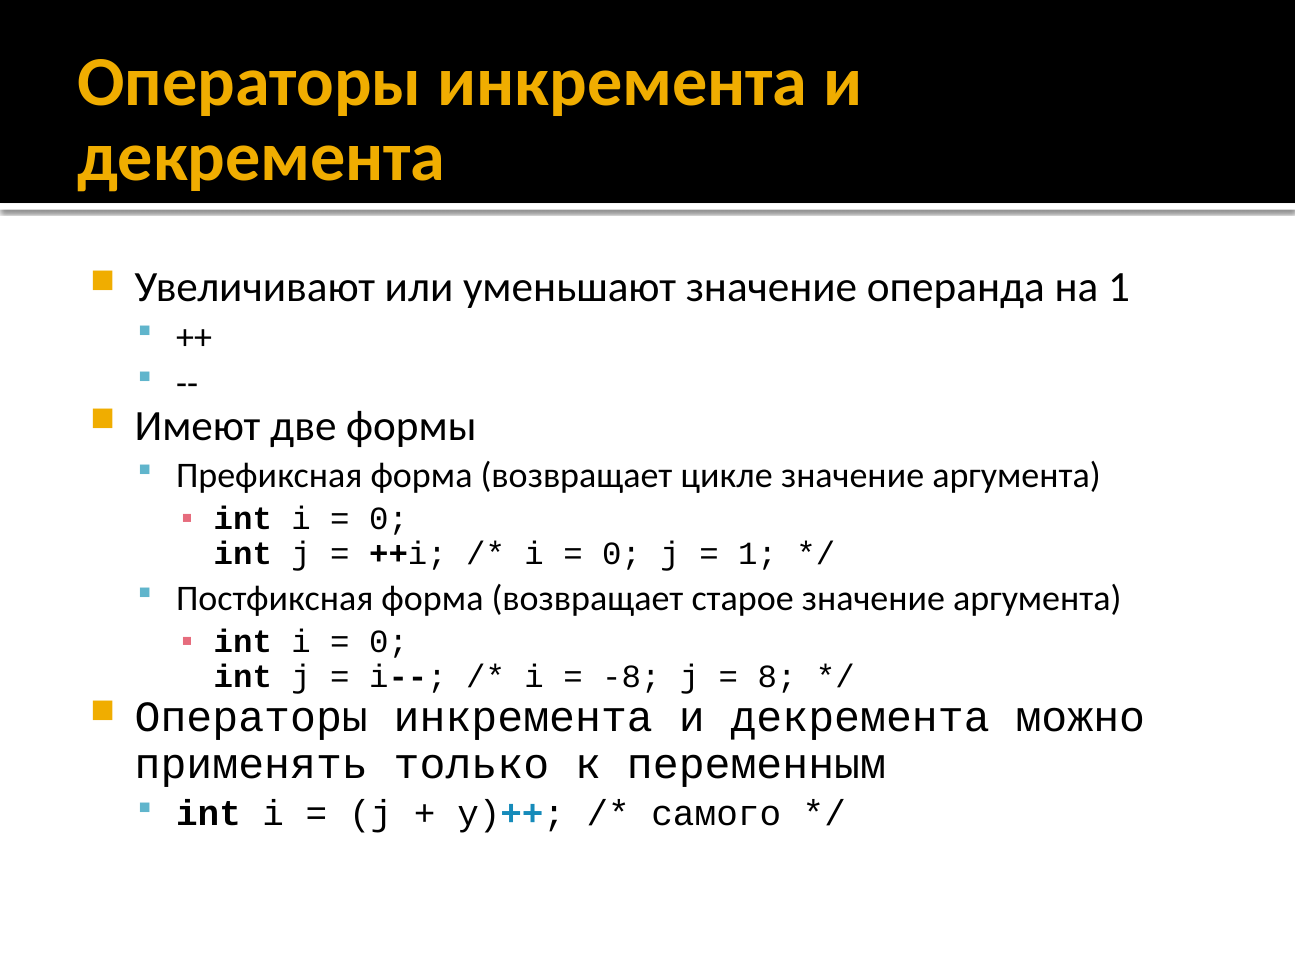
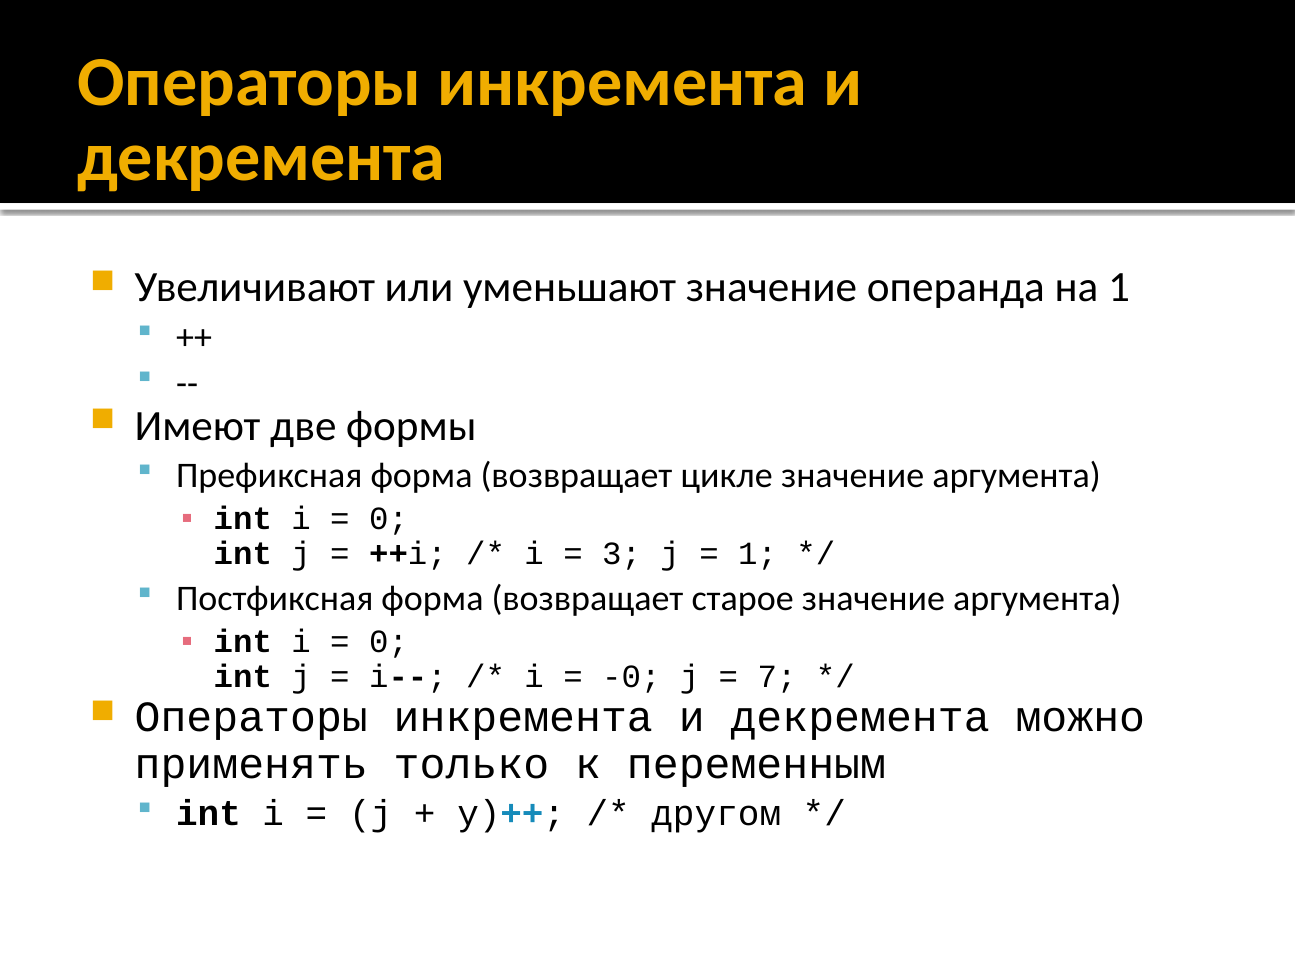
0: 0 -> 3 (622, 554)
-8: -8 -> -0 (631, 677)
8: 8 -> 7 (777, 677)
самого: самого -> другом (716, 814)
